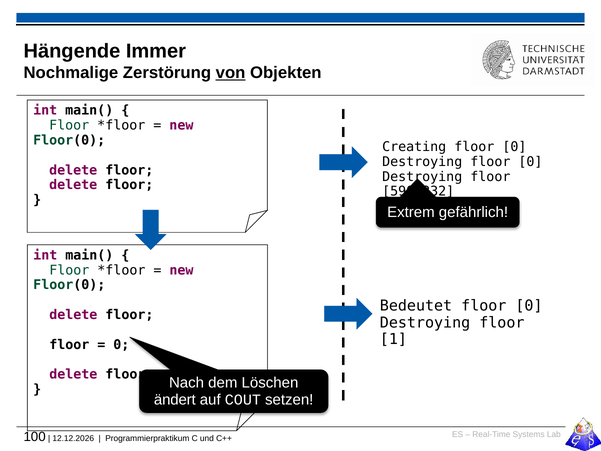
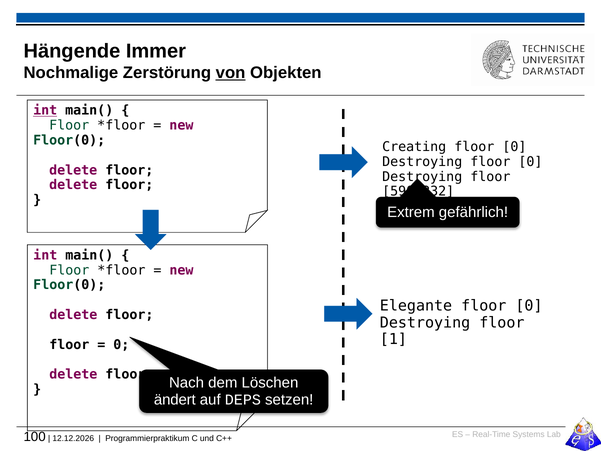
int underline: none -> present (45, 110)
Bedeutet: Bedeutet -> Elegante (416, 306)
COUT: COUT -> DEPS (243, 399)
